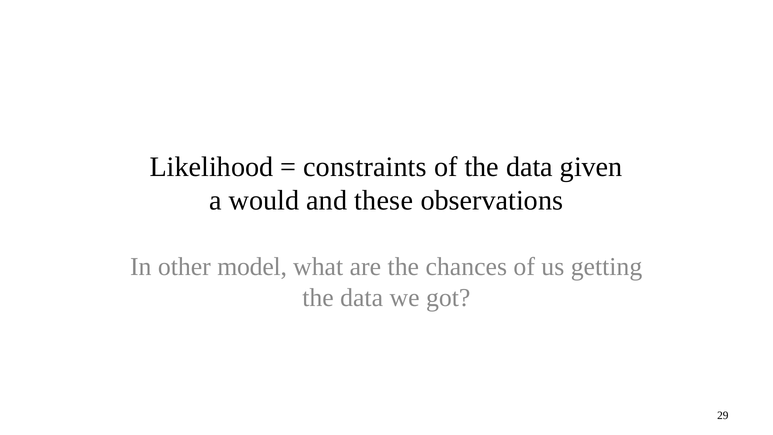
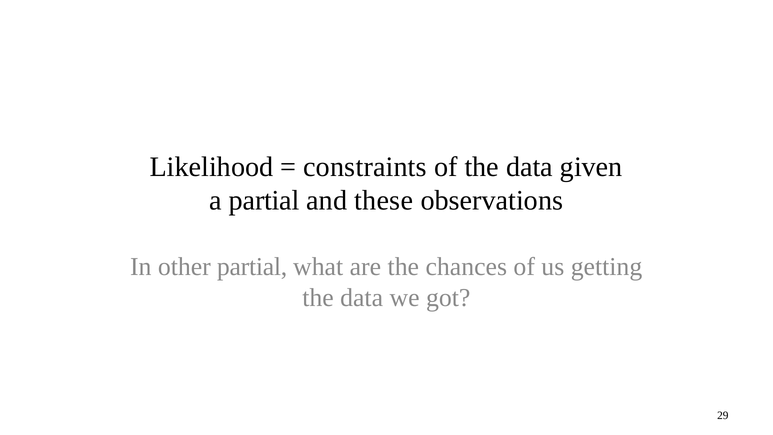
a would: would -> partial (264, 201)
other model: model -> partial (252, 267)
